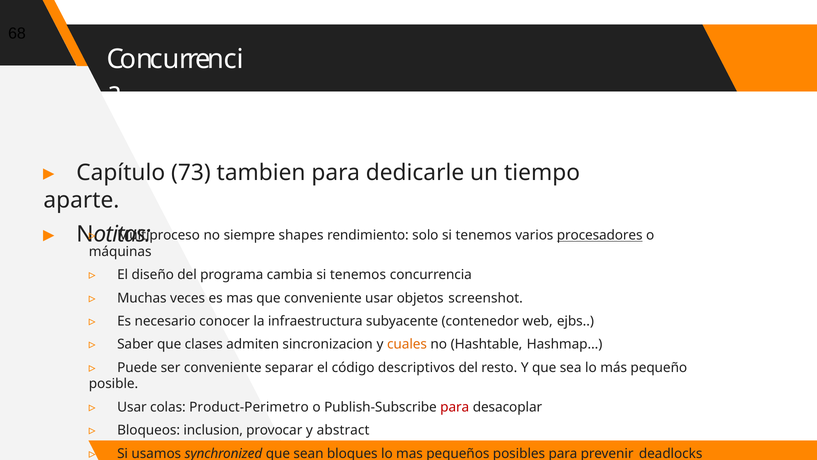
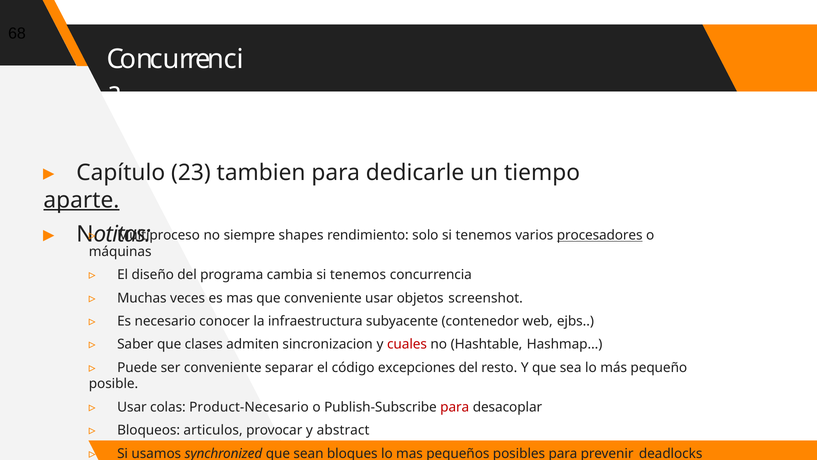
73: 73 -> 23 (191, 173)
aparte underline: none -> present (81, 200)
cuales colour: orange -> red (407, 344)
descriptivos: descriptivos -> excepciones (417, 367)
Product-Perimetro: Product-Perimetro -> Product-Necesario (249, 407)
inclusion: inclusion -> articulos (213, 430)
